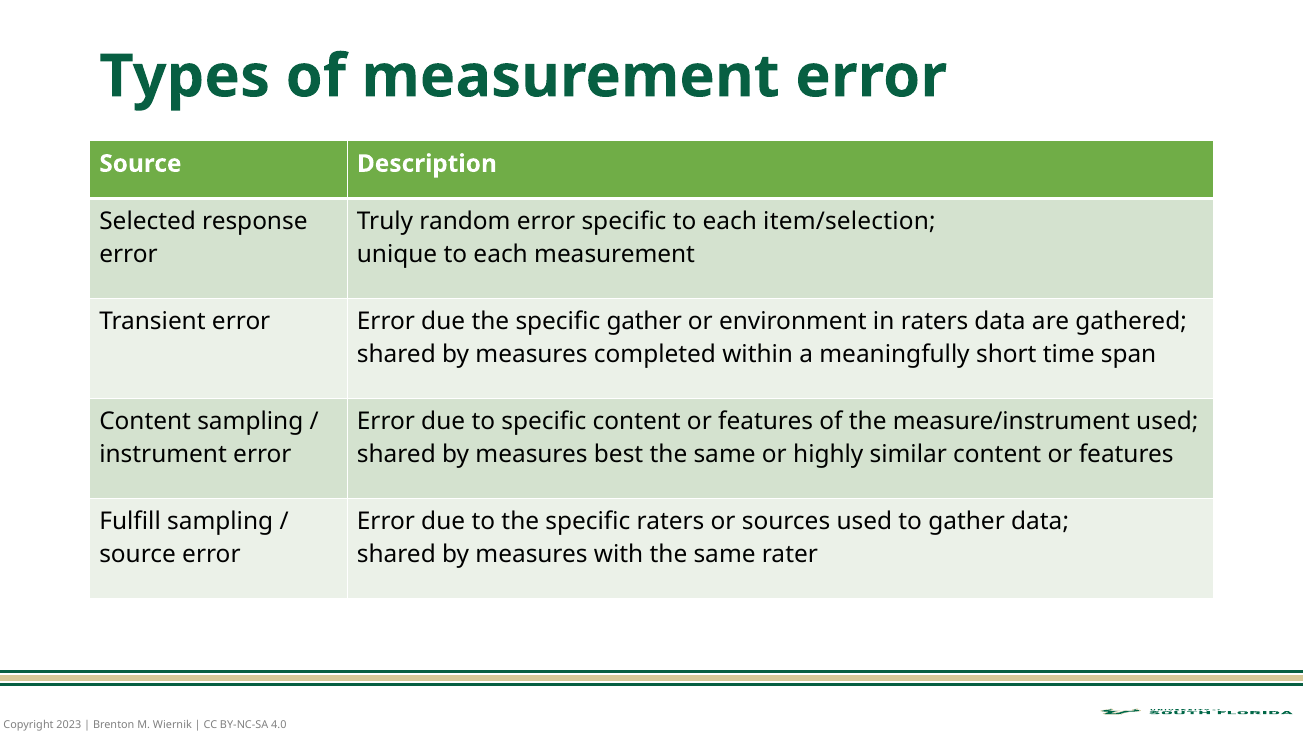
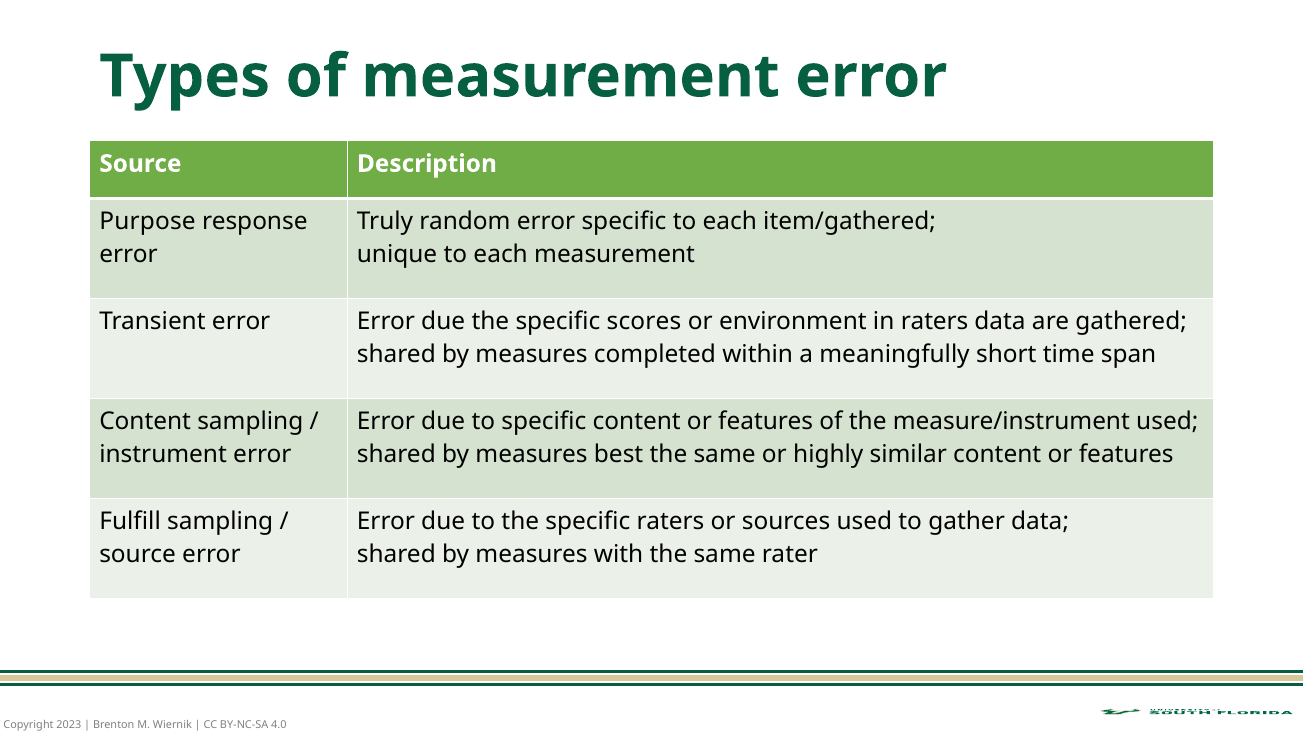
Selected: Selected -> Purpose (148, 222)
item/selection: item/selection -> item/gathered (850, 222)
specific gather: gather -> scores (644, 321)
